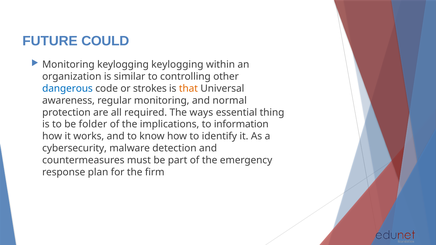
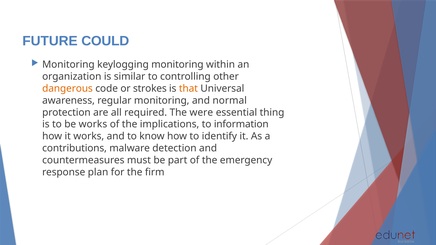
keylogging keylogging: keylogging -> monitoring (177, 65)
dangerous colour: blue -> orange (68, 89)
ways: ways -> were (201, 112)
be folder: folder -> works (93, 124)
cybersecurity: cybersecurity -> contributions (75, 148)
